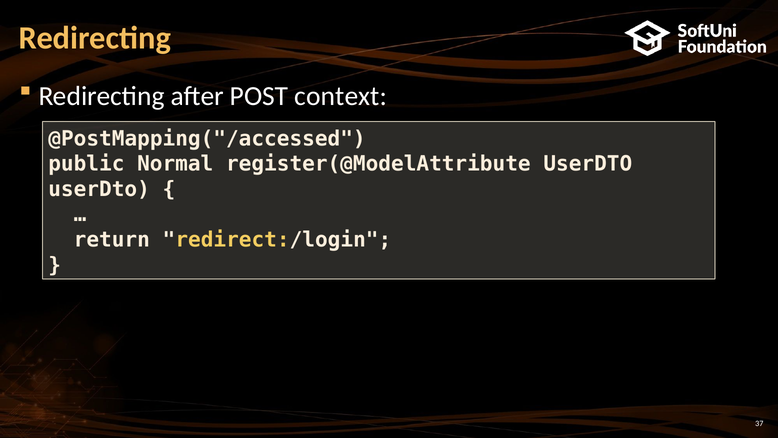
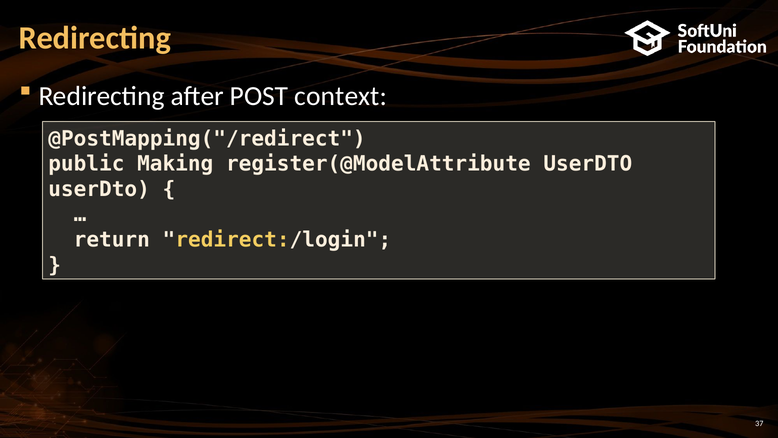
@PostMapping("/accessed: @PostMapping("/accessed -> @PostMapping("/redirect (207, 139)
Normal: Normal -> Making (175, 164)
